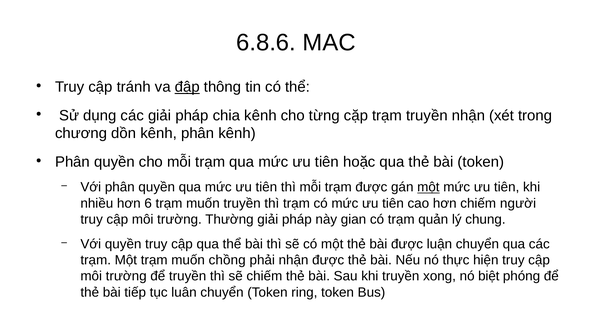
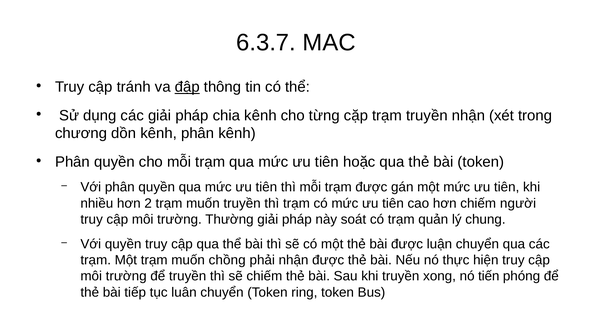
6.8.6: 6.8.6 -> 6.3.7 (266, 43)
một underline: present -> none (428, 187)
6: 6 -> 2 (148, 203)
gian: gian -> soát (353, 219)
biệt: biệt -> tiến (489, 276)
